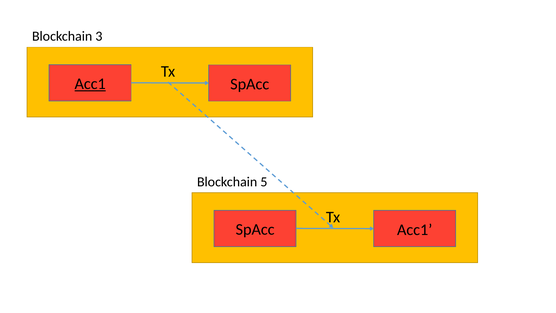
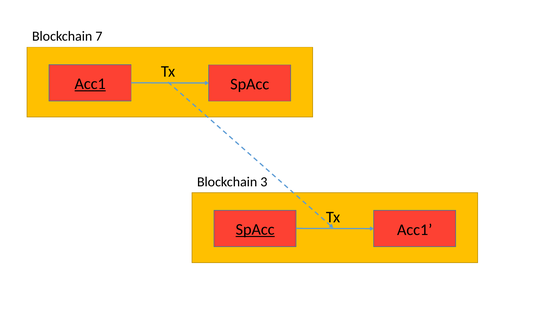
3: 3 -> 7 (99, 36)
5: 5 -> 3 (264, 182)
SpAcc underline: none -> present (255, 229)
